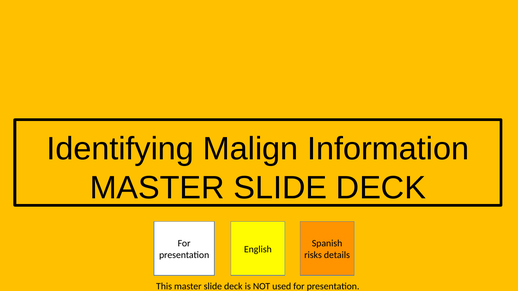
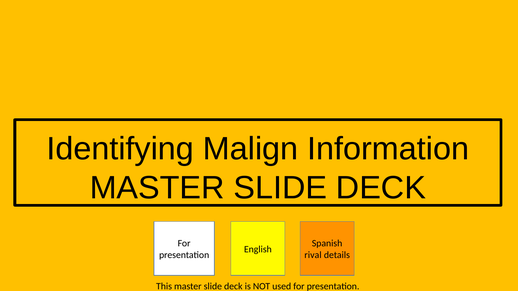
risks: risks -> rival (313, 255)
